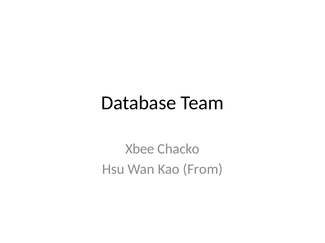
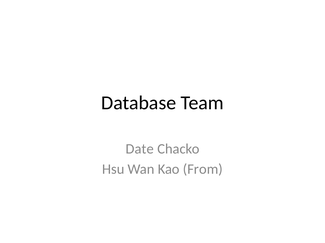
Xbee: Xbee -> Date (140, 149)
